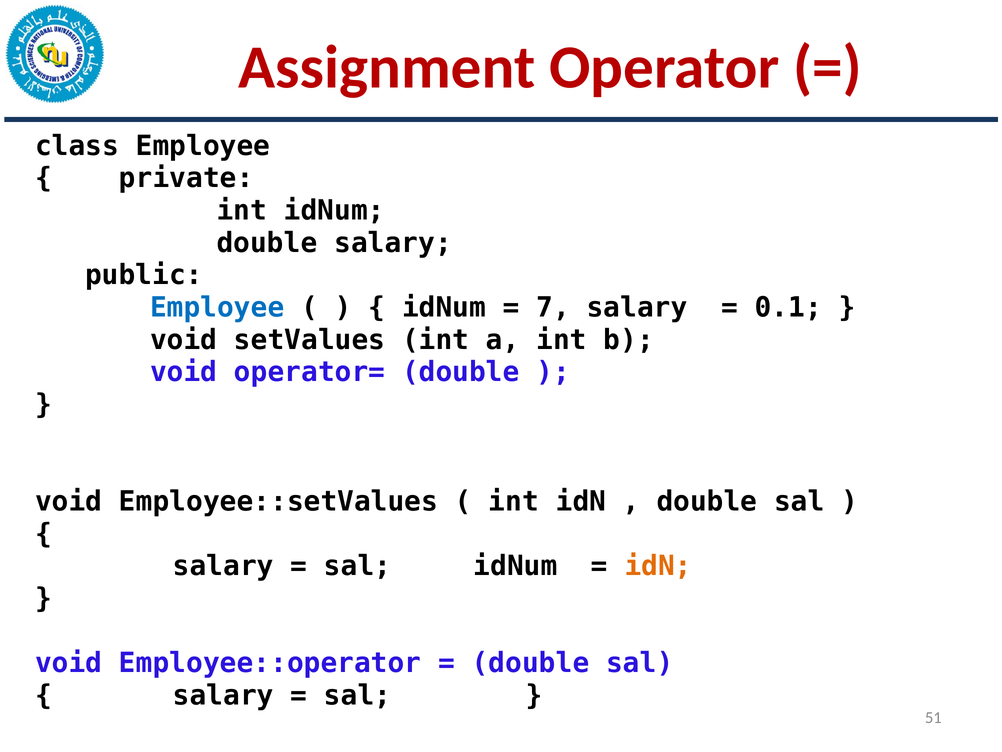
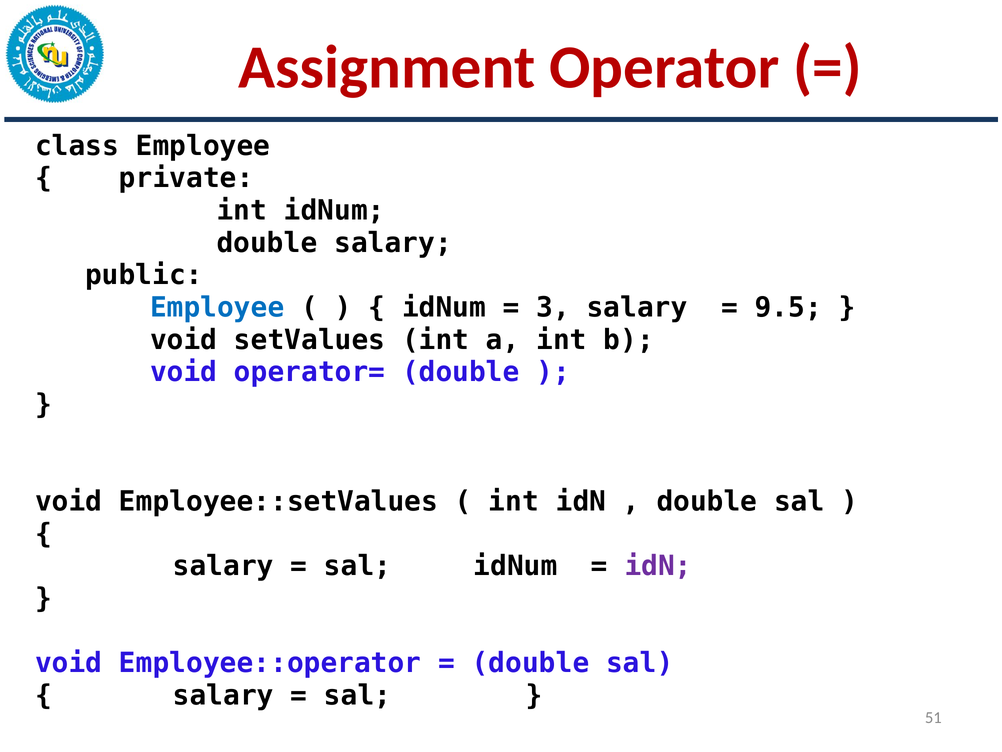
7: 7 -> 3 (553, 307)
0.1: 0.1 -> 9.5 (788, 307)
idN colour: orange -> purple (658, 566)
